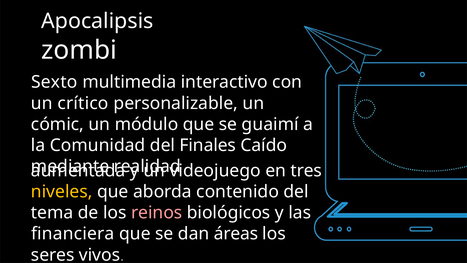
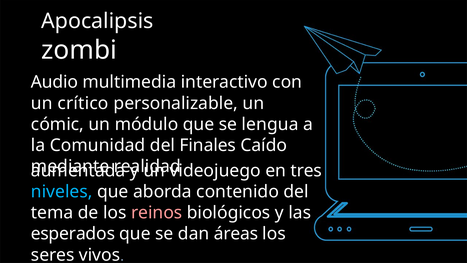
Sexto: Sexto -> Audio (54, 82)
guaimí: guaimí -> lengua (270, 124)
niveles colour: yellow -> light blue (62, 192)
financiera: financiera -> esperados (73, 234)
